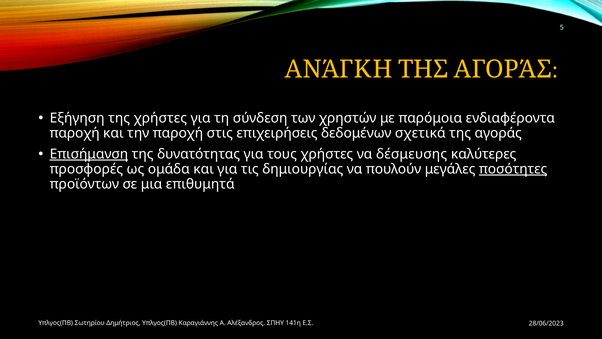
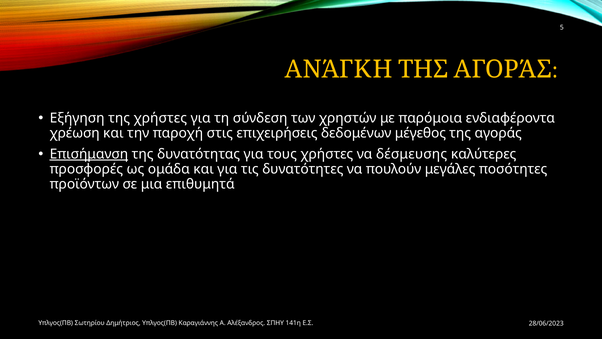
παροχή: παροχή -> χρέωση (75, 133)
σχετικά: σχετικά -> μέγεθος (420, 133)
δημιουργίας: δημιουργίας -> δυνατότητες (303, 169)
ποσότητες underline: present -> none (513, 169)
